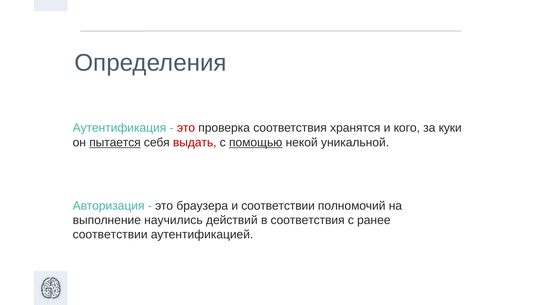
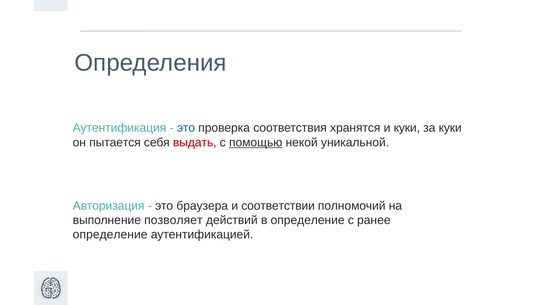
это colour: red -> blue (186, 128)
и кого: кого -> куки (407, 128)
пытается underline: present -> none (115, 142)
научились: научились -> позволяет (173, 220)
в соответствия: соответствия -> определение (308, 220)
соответствии: соответствии -> определение (110, 235)
